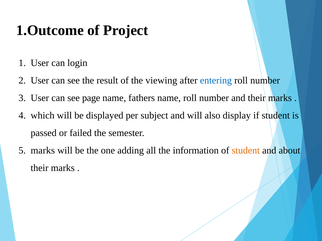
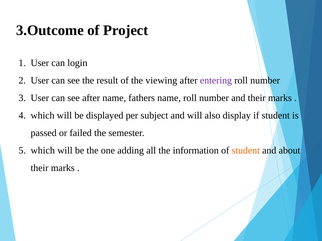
1.Outcome: 1.Outcome -> 3.Outcome (50, 30)
entering colour: blue -> purple (216, 81)
see page: page -> after (91, 98)
marks: marks -> which (43, 151)
